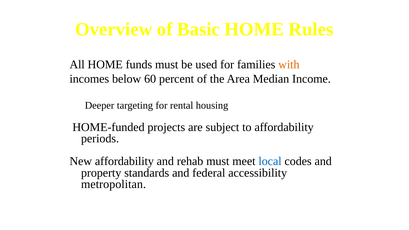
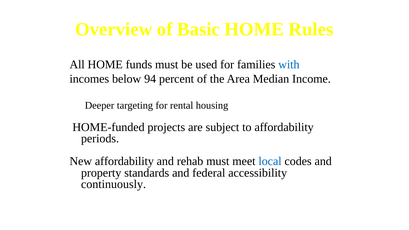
with colour: orange -> blue (289, 65)
60: 60 -> 94 (150, 79)
metropolitan: metropolitan -> continuously (114, 184)
